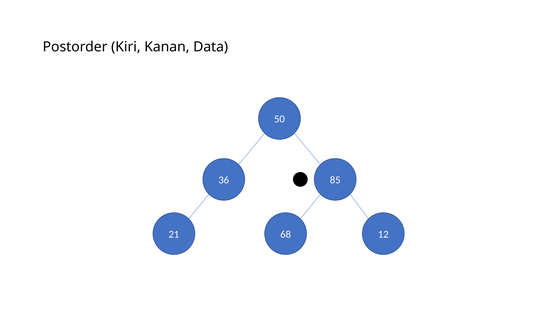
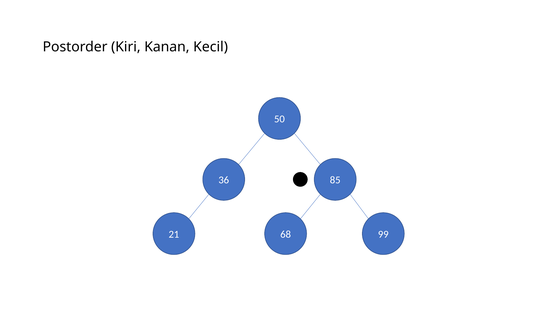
Data: Data -> Kecil (211, 47)
12: 12 -> 99 (383, 235)
